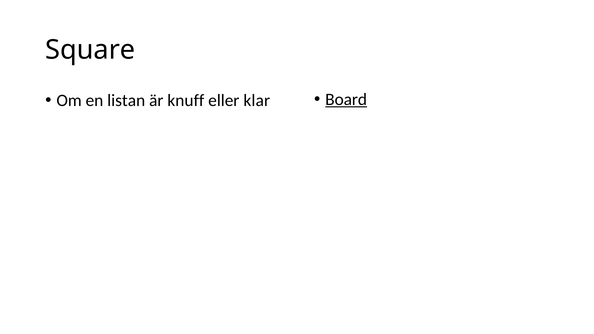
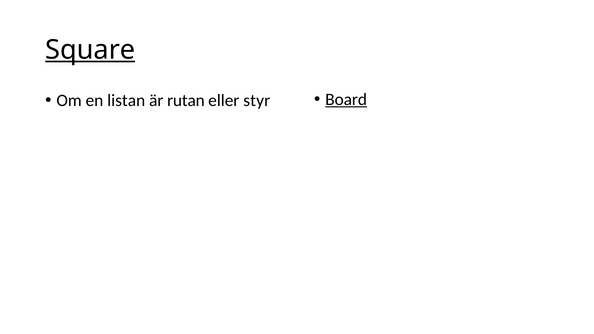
Square underline: none -> present (90, 50)
knuff: knuff -> rutan (186, 100)
klar: klar -> styr (257, 100)
